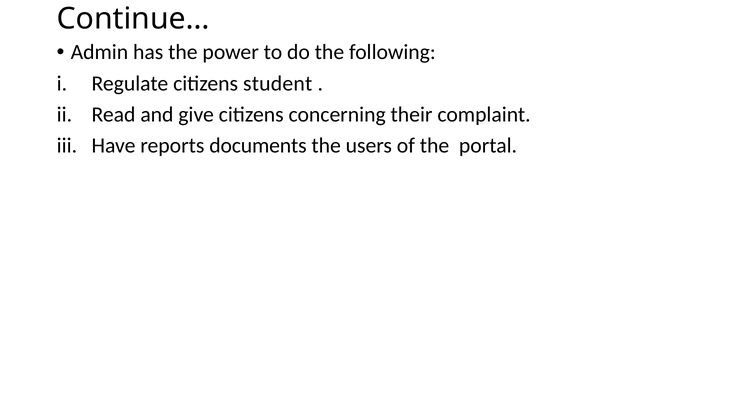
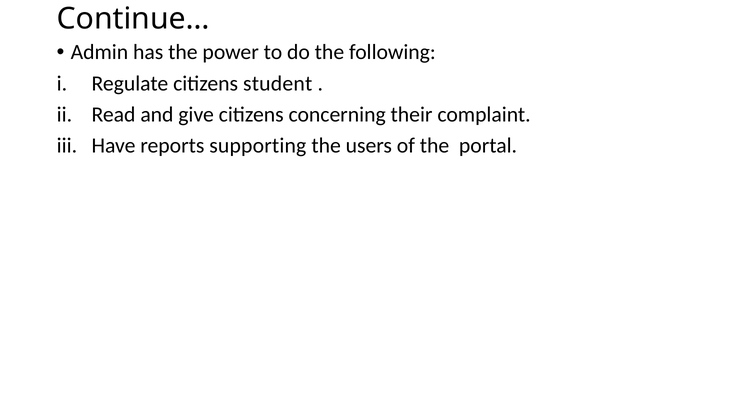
documents: documents -> supporting (258, 146)
